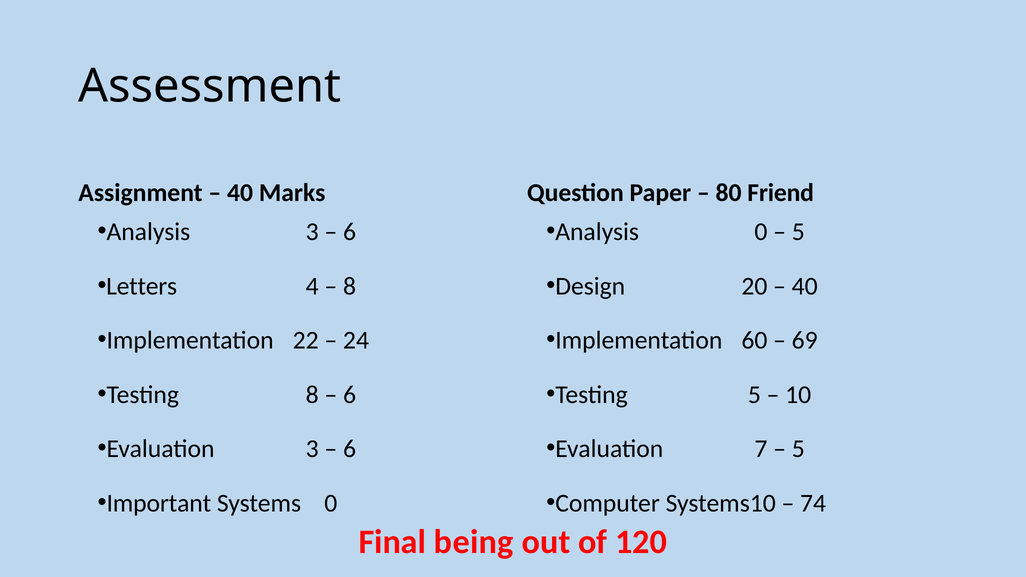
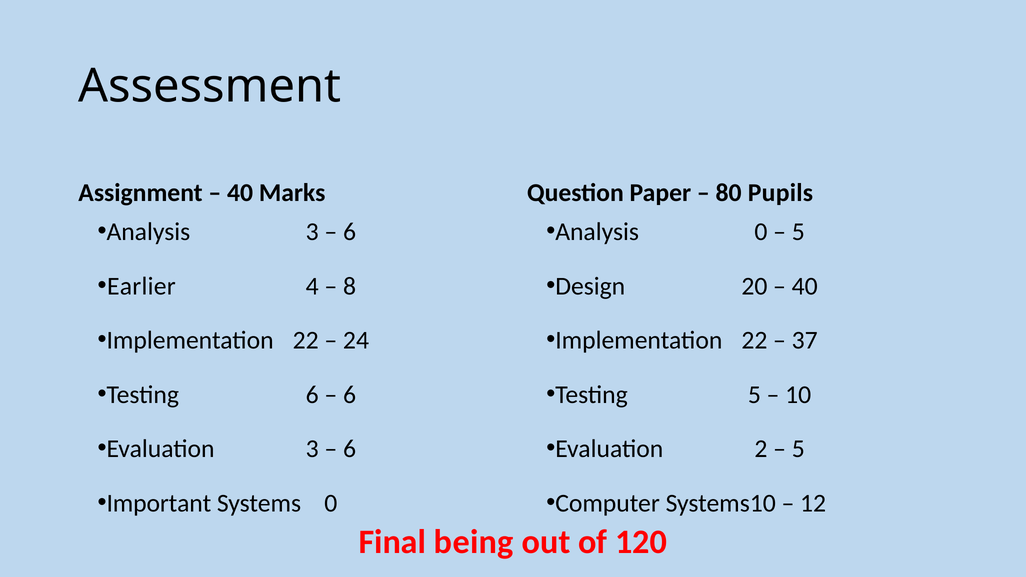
Friend: Friend -> Pupils (780, 193)
Letters: Letters -> Earlier (141, 286)
60: 60 -> 22 (754, 340)
69: 69 -> 37 (805, 340)
Testing 8: 8 -> 6 (312, 395)
7: 7 -> 2 (761, 449)
74: 74 -> 12 (813, 503)
